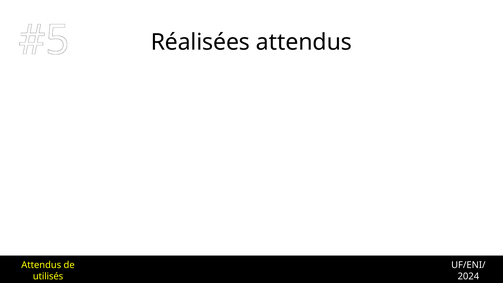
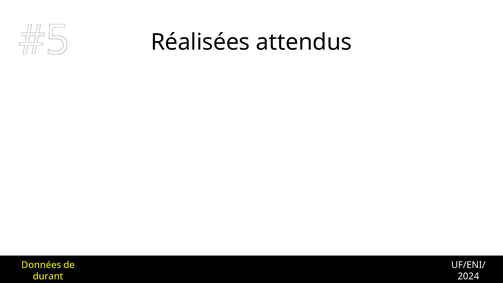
Attendus: Attendus -> Données (41, 265)
utilisés: utilisés -> durant (48, 276)
